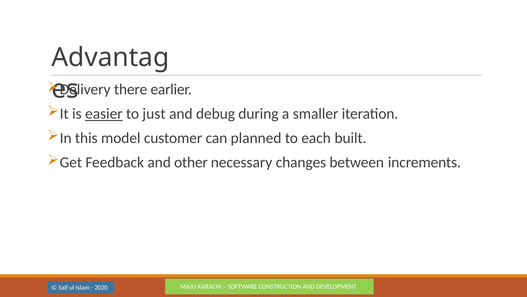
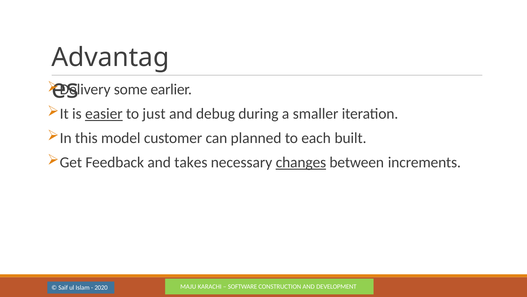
there: there -> some (131, 89)
other: other -> takes (191, 162)
changes underline: none -> present (301, 162)
